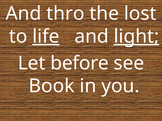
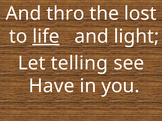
light underline: present -> none (136, 37)
before: before -> telling (79, 63)
Book: Book -> Have (51, 86)
